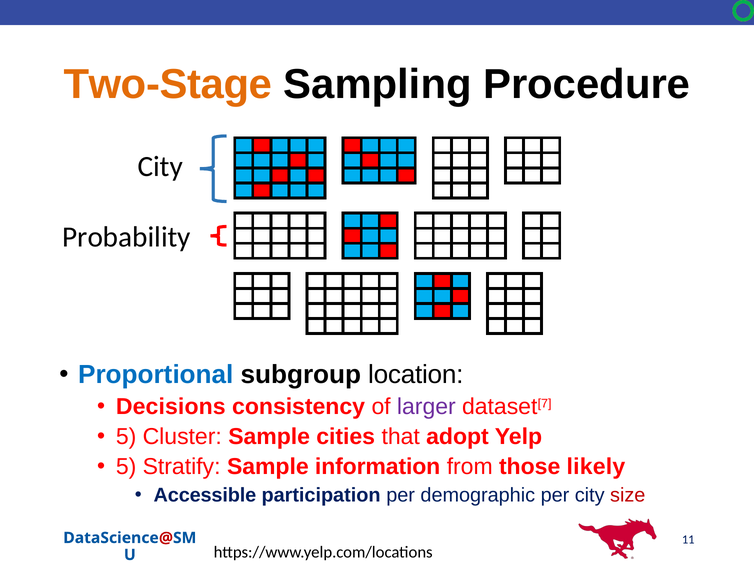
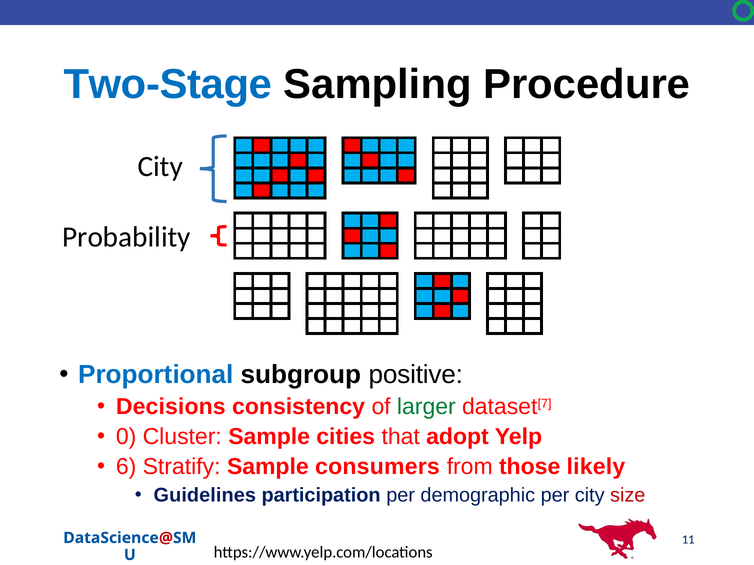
Two-Stage colour: orange -> blue (168, 84)
location: location -> positive (416, 375)
larger colour: purple -> green (426, 407)
5: 5 -> 0 (126, 437)
5: 5 -> 6 (126, 467)
information: information -> consumers (377, 467)
Accessible: Accessible -> Guidelines (205, 495)
